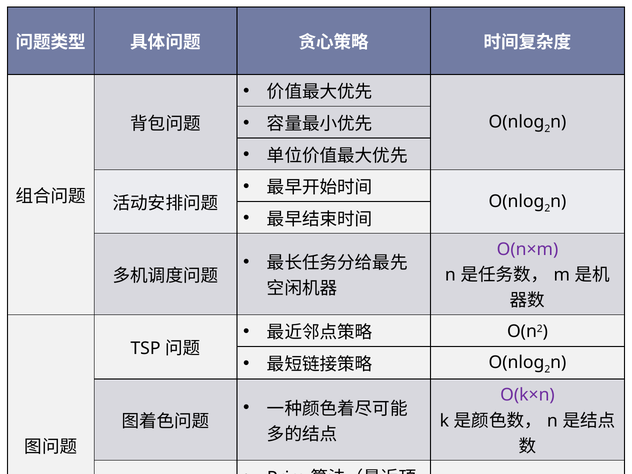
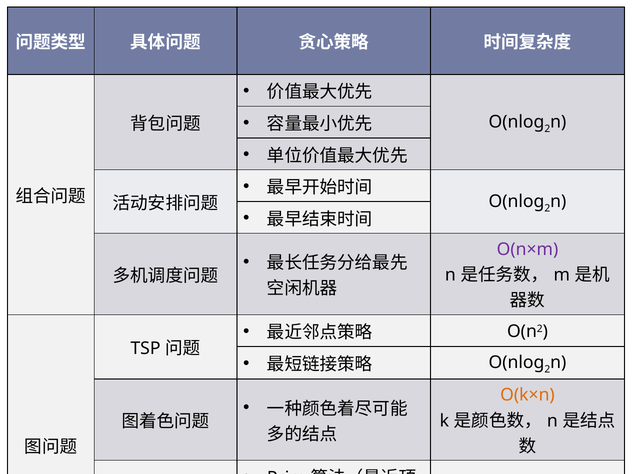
O(k×n colour: purple -> orange (527, 395)
